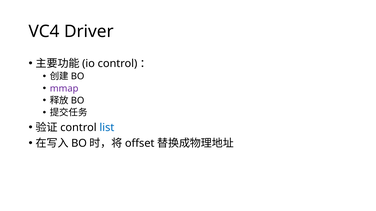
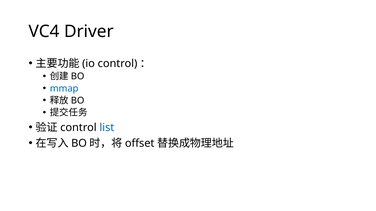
mmap colour: purple -> blue (64, 89)
